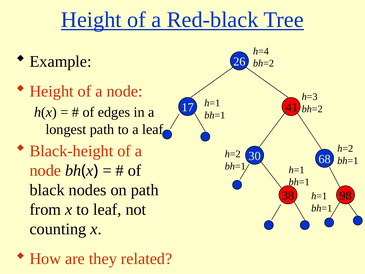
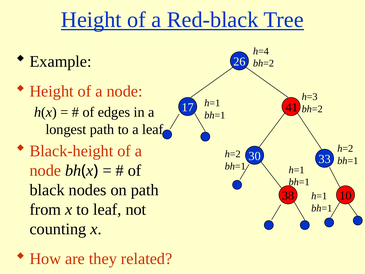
68: 68 -> 33 (325, 159)
98: 98 -> 10 (345, 195)
